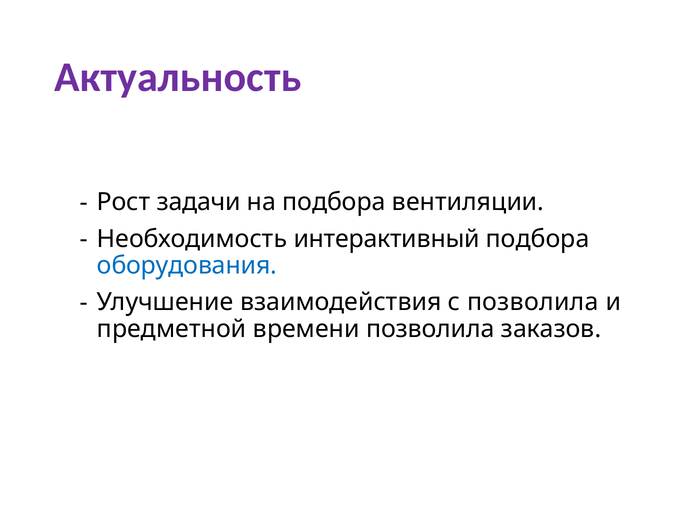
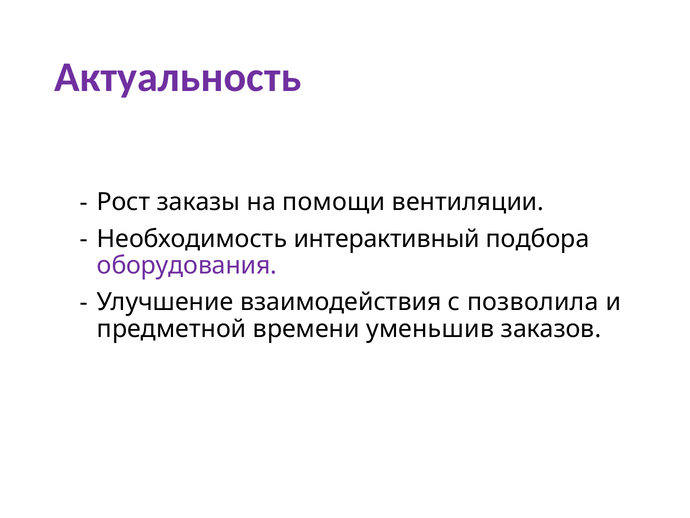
задачи: задачи -> заказы (199, 202)
на подбора: подбора -> помощи (334, 202)
оборудования colour: blue -> purple (187, 265)
времени позволила: позволила -> уменьшив (430, 329)
